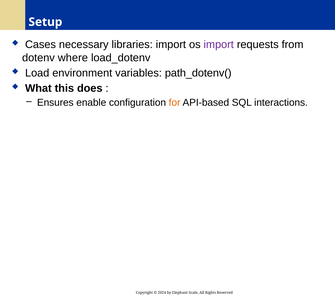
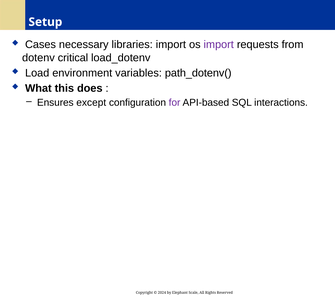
where: where -> critical (73, 58)
enable: enable -> except (91, 103)
for colour: orange -> purple (175, 103)
